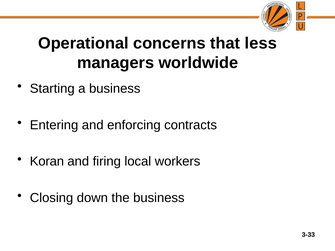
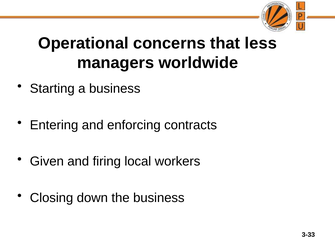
Koran: Koran -> Given (47, 162)
